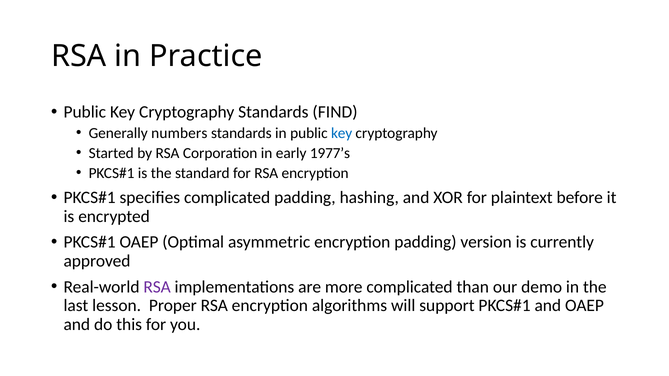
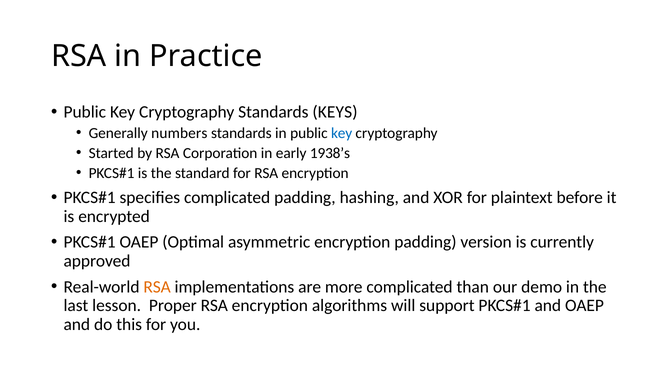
FIND: FIND -> KEYS (335, 112)
1977’s: 1977’s -> 1938’s (330, 153)
RSA colour: purple -> orange (157, 287)
